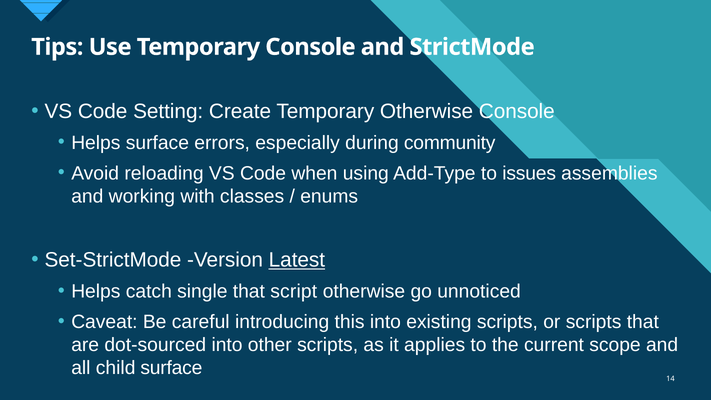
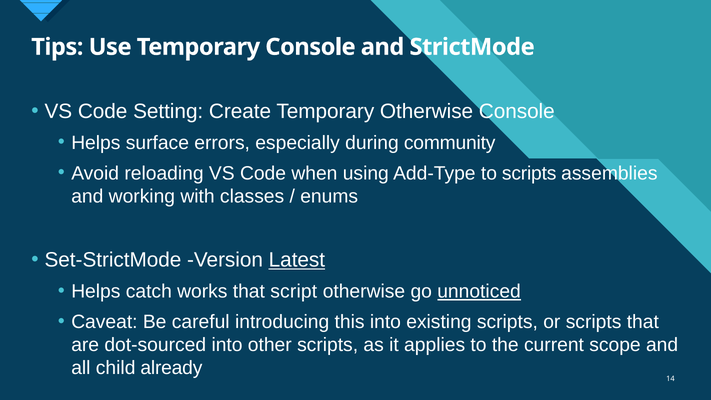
to issues: issues -> scripts (529, 173)
single: single -> works (202, 291)
unnoticed underline: none -> present (479, 291)
child surface: surface -> already (171, 368)
